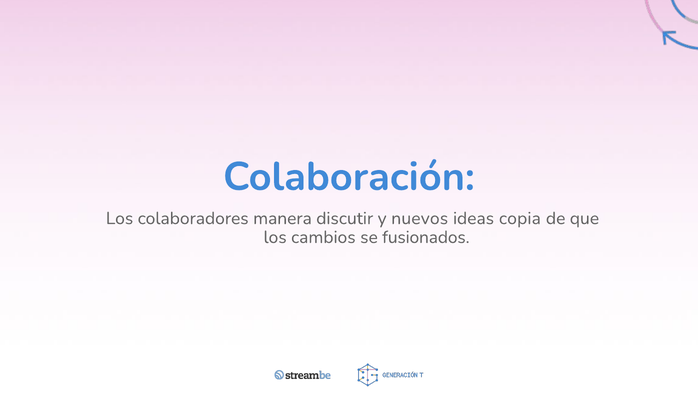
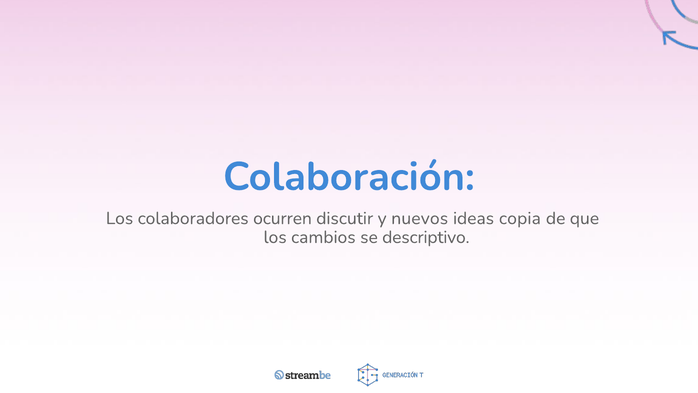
manera: manera -> ocurren (283, 218)
fusionados: fusionados -> descriptivo (426, 237)
